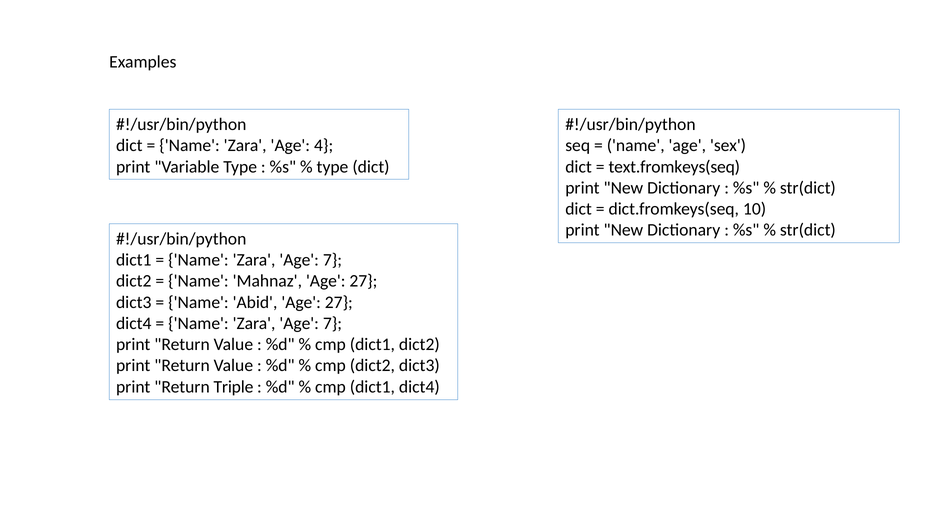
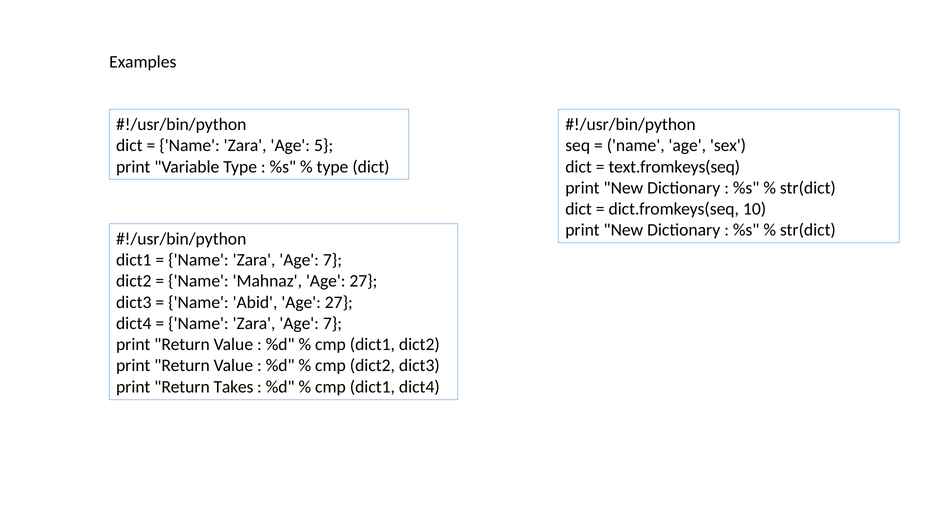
4: 4 -> 5 (324, 146)
Triple: Triple -> Takes (233, 386)
